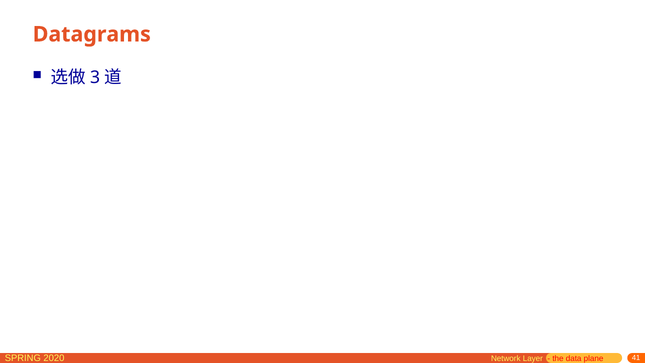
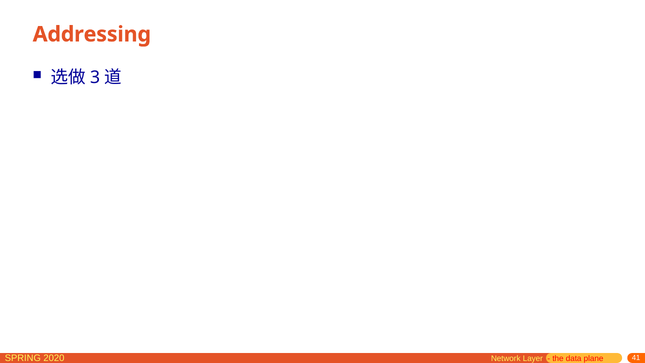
Datagrams: Datagrams -> Addressing (92, 34)
